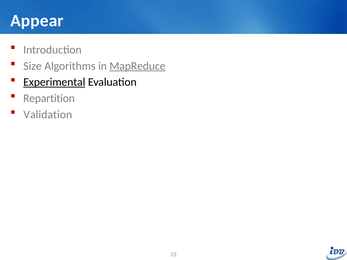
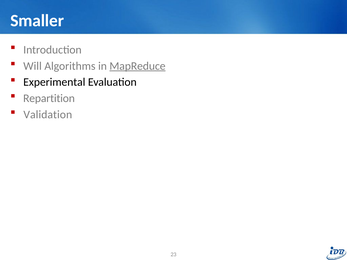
Appear: Appear -> Smaller (37, 21)
Size: Size -> Will (33, 66)
Experimental underline: present -> none (54, 82)
